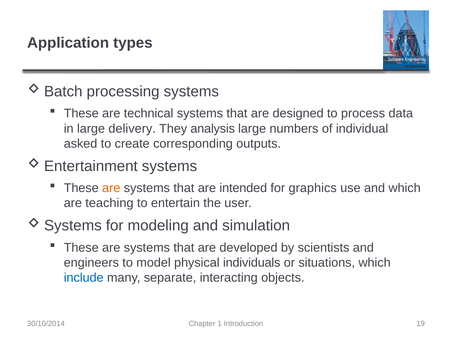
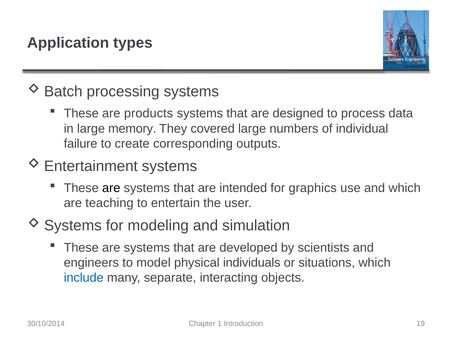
technical: technical -> products (149, 113)
delivery: delivery -> memory (132, 129)
analysis: analysis -> covered (213, 129)
asked: asked -> failure (81, 144)
are colour: orange -> black (111, 188)
